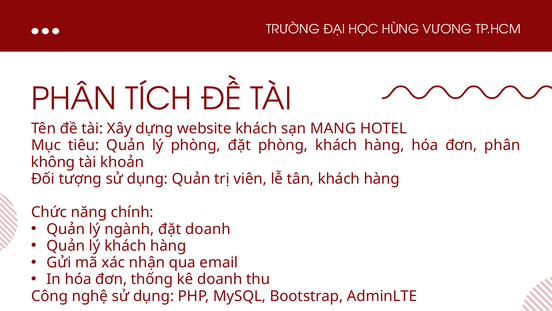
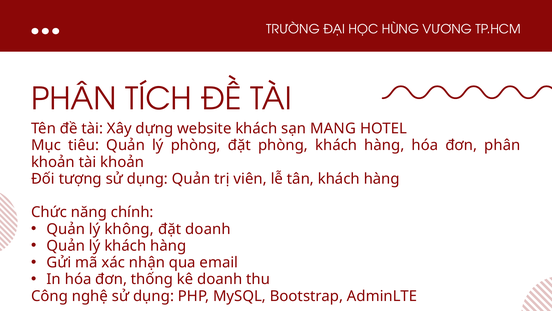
không: không -> khoản (53, 162)
ngành: ngành -> không (129, 229)
